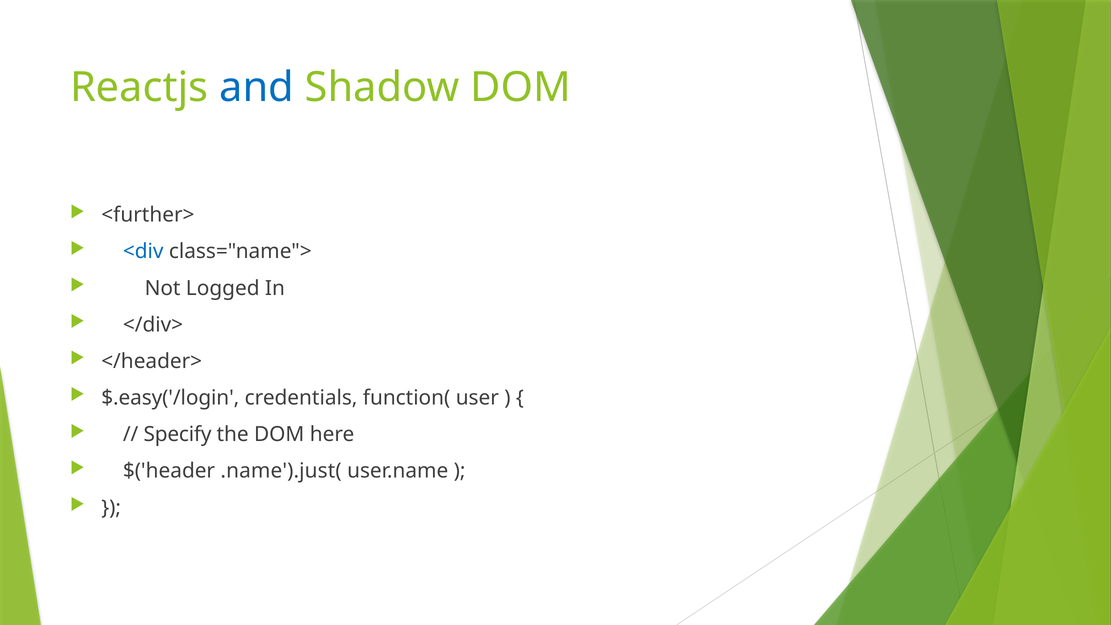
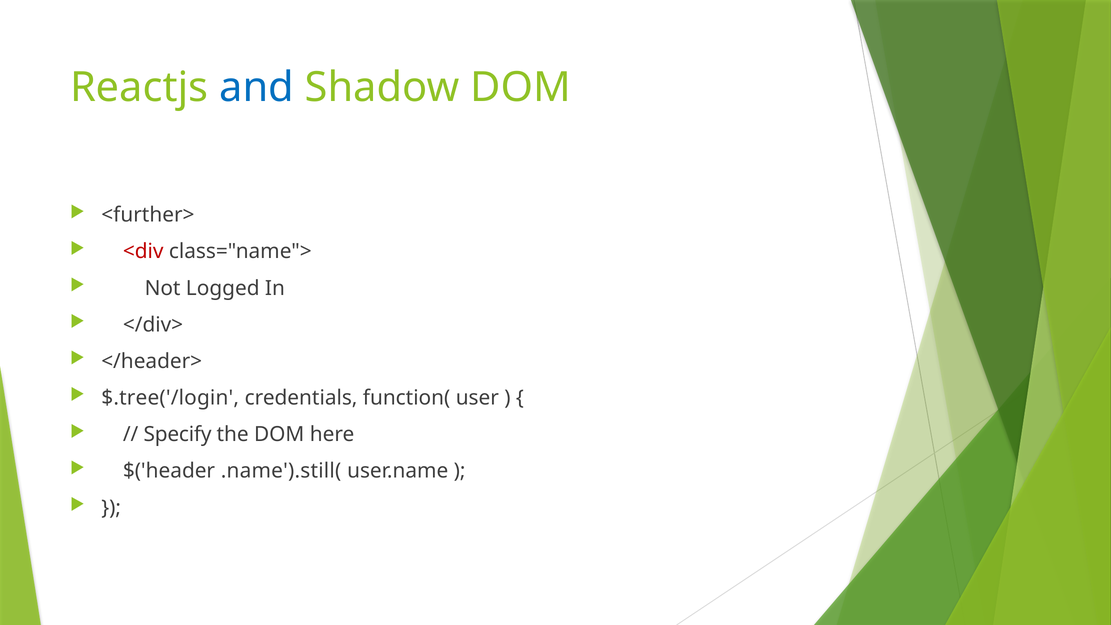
<div colour: blue -> red (143, 252)
$.easy('/login: $.easy('/login -> $.tree('/login (170, 398)
.name').just(: .name').just( -> .name').still( (281, 471)
